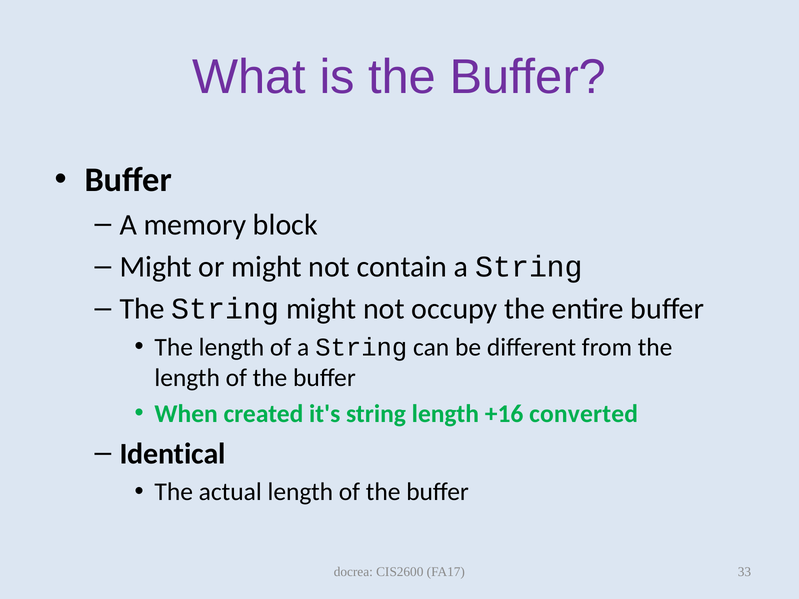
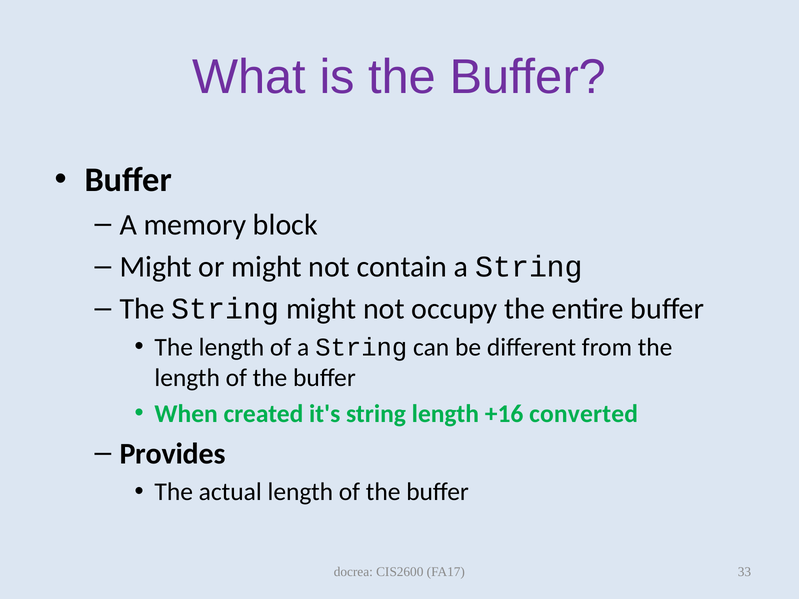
Identical: Identical -> Provides (173, 454)
